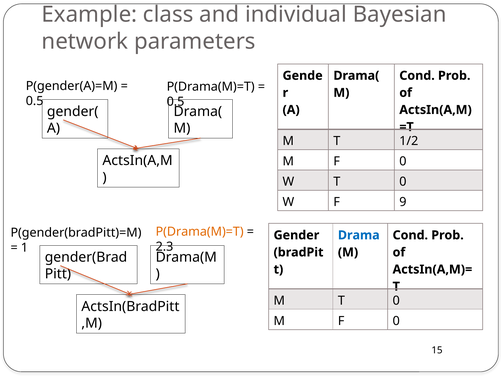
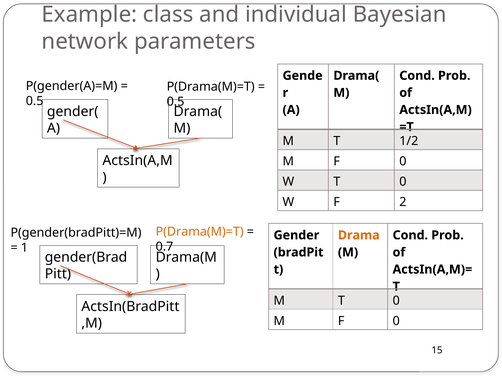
9: 9 -> 2 (403, 202)
Drama colour: blue -> orange (359, 235)
2.3: 2.3 -> 0.7 (164, 247)
